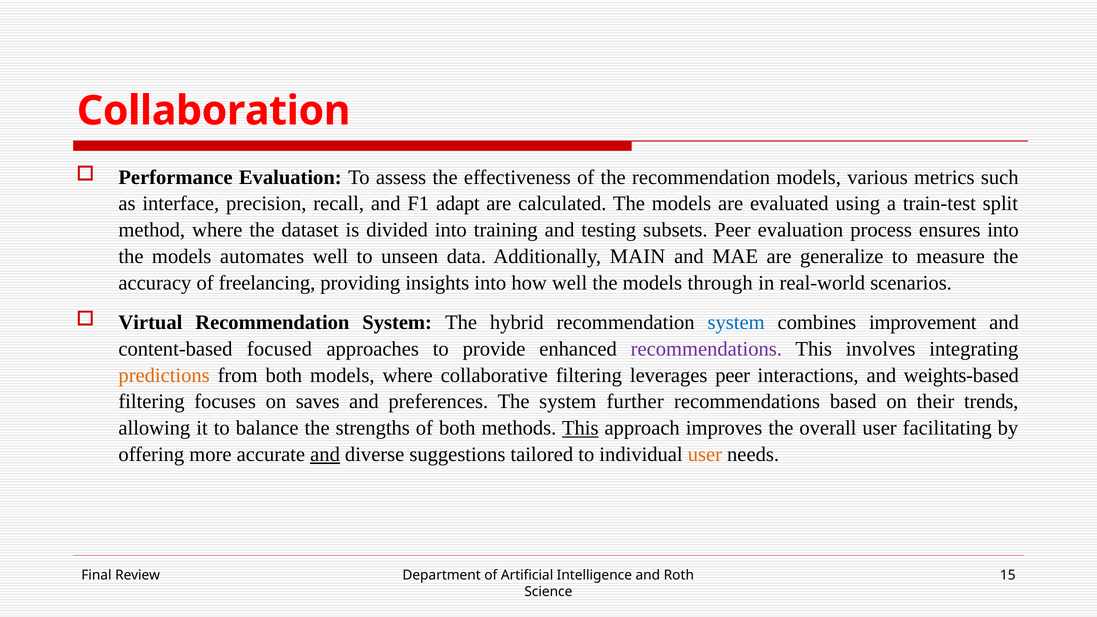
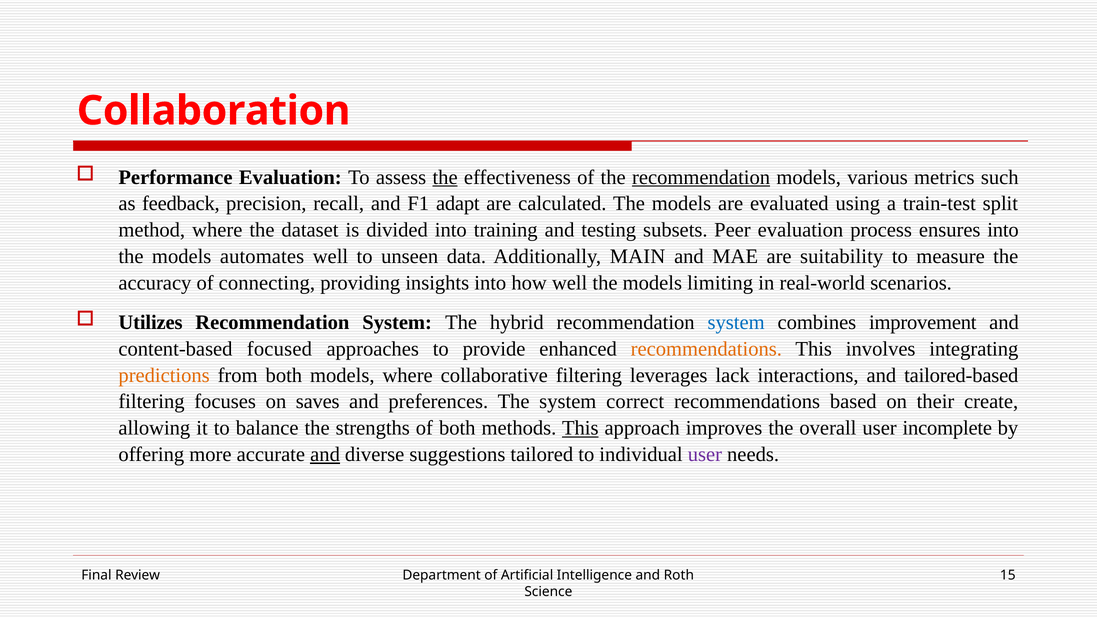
the underline: none -> present (445, 177)
recommendation underline: none -> present (701, 177)
interface: interface -> feedback (181, 204)
generalize: generalize -> suitability (842, 256)
freelancing: freelancing -> connecting (267, 283)
through: through -> limiting (720, 283)
Virtual: Virtual -> Utilizes (151, 323)
recommendations colour: purple -> orange (706, 349)
leverages peer: peer -> lack (733, 375)
weights-based: weights-based -> tailored-based (961, 375)
further: further -> correct (635, 402)
trends: trends -> create (991, 402)
facilitating: facilitating -> incomplete (947, 428)
user colour: orange -> purple (705, 455)
